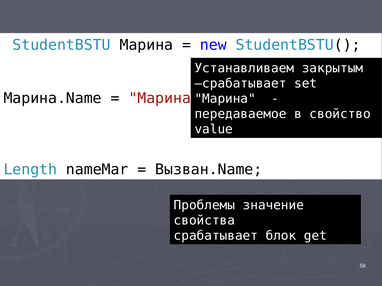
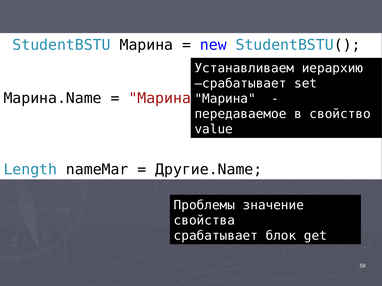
закрытым: закрытым -> иерархию (332, 68)
Вызван.Name: Вызван.Name -> Другие.Name (209, 170)
